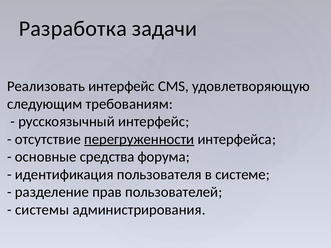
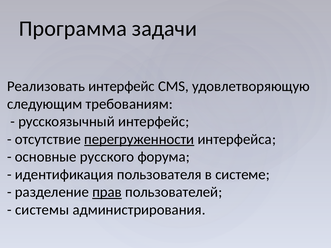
Разработка: Разработка -> Программа (73, 29)
средства: средства -> русского (107, 157)
прав underline: none -> present (107, 192)
